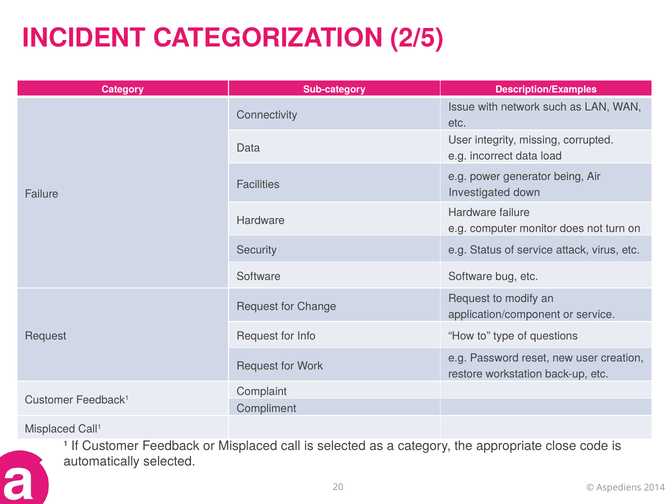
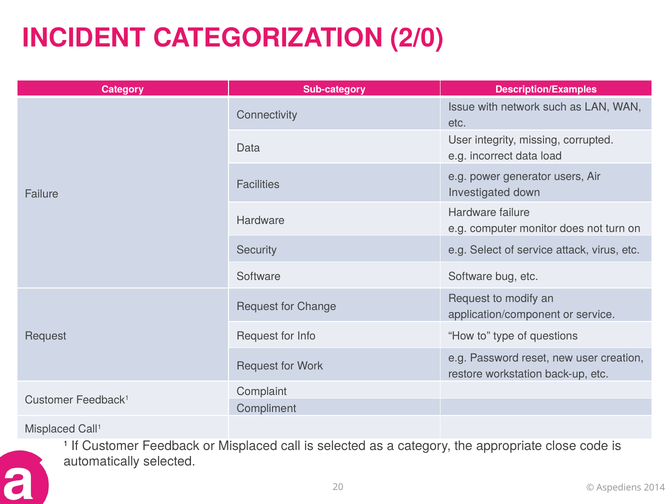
2/5: 2/5 -> 2/0 (417, 38)
being: being -> users (569, 176)
Status: Status -> Select (486, 250)
